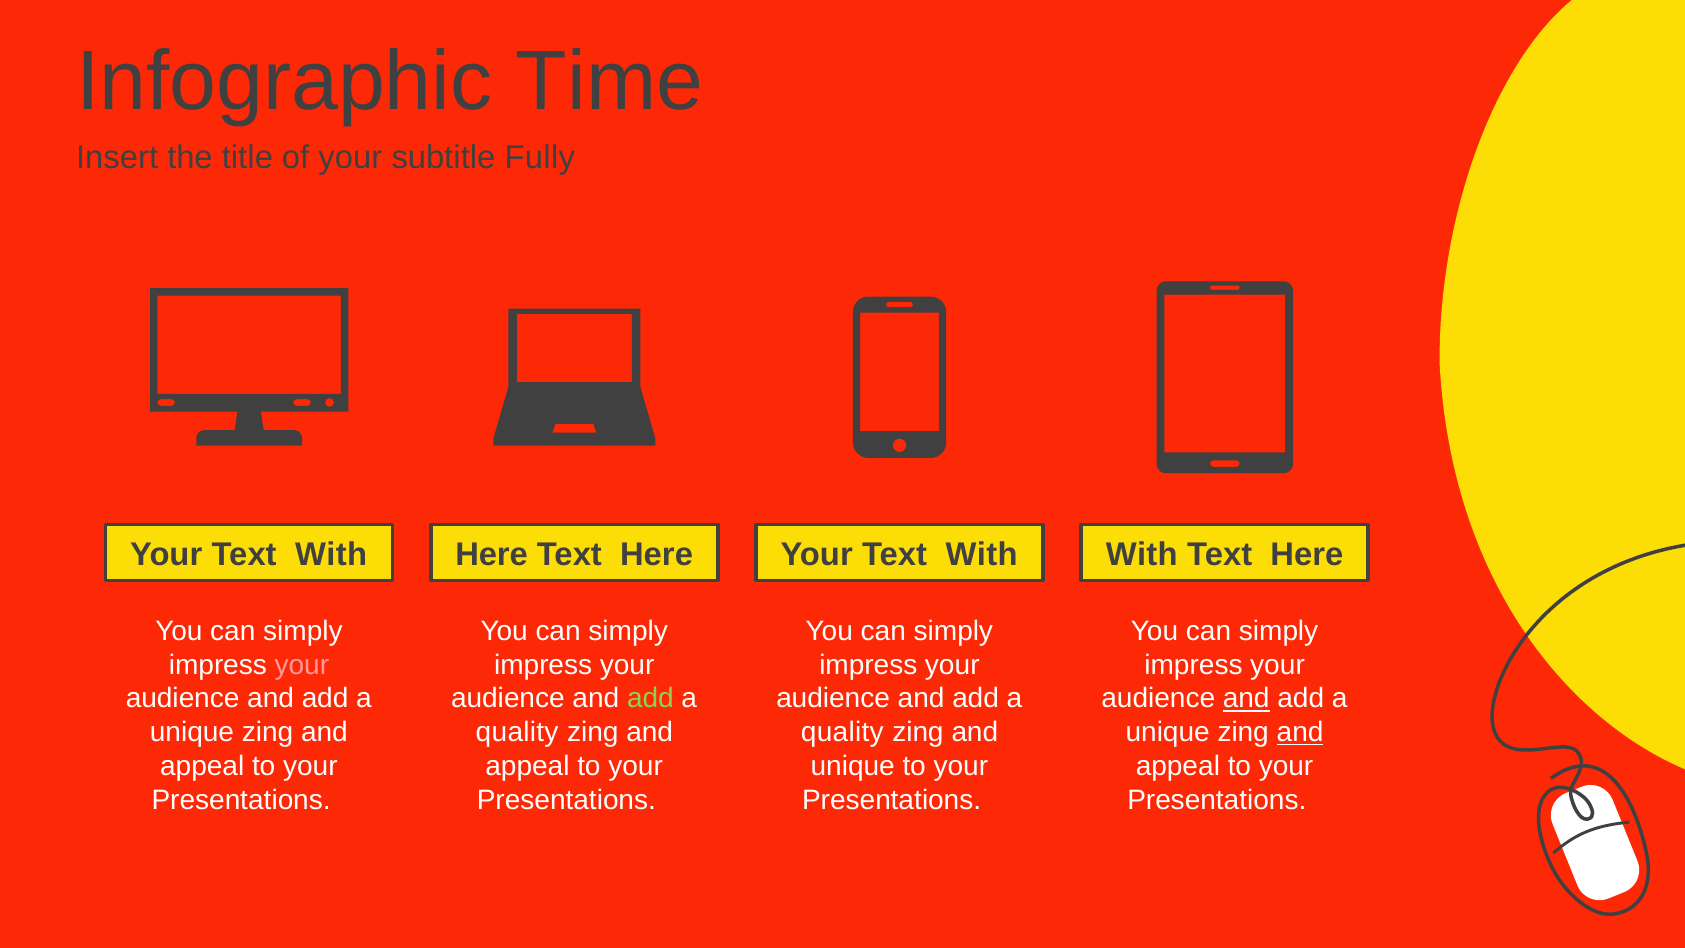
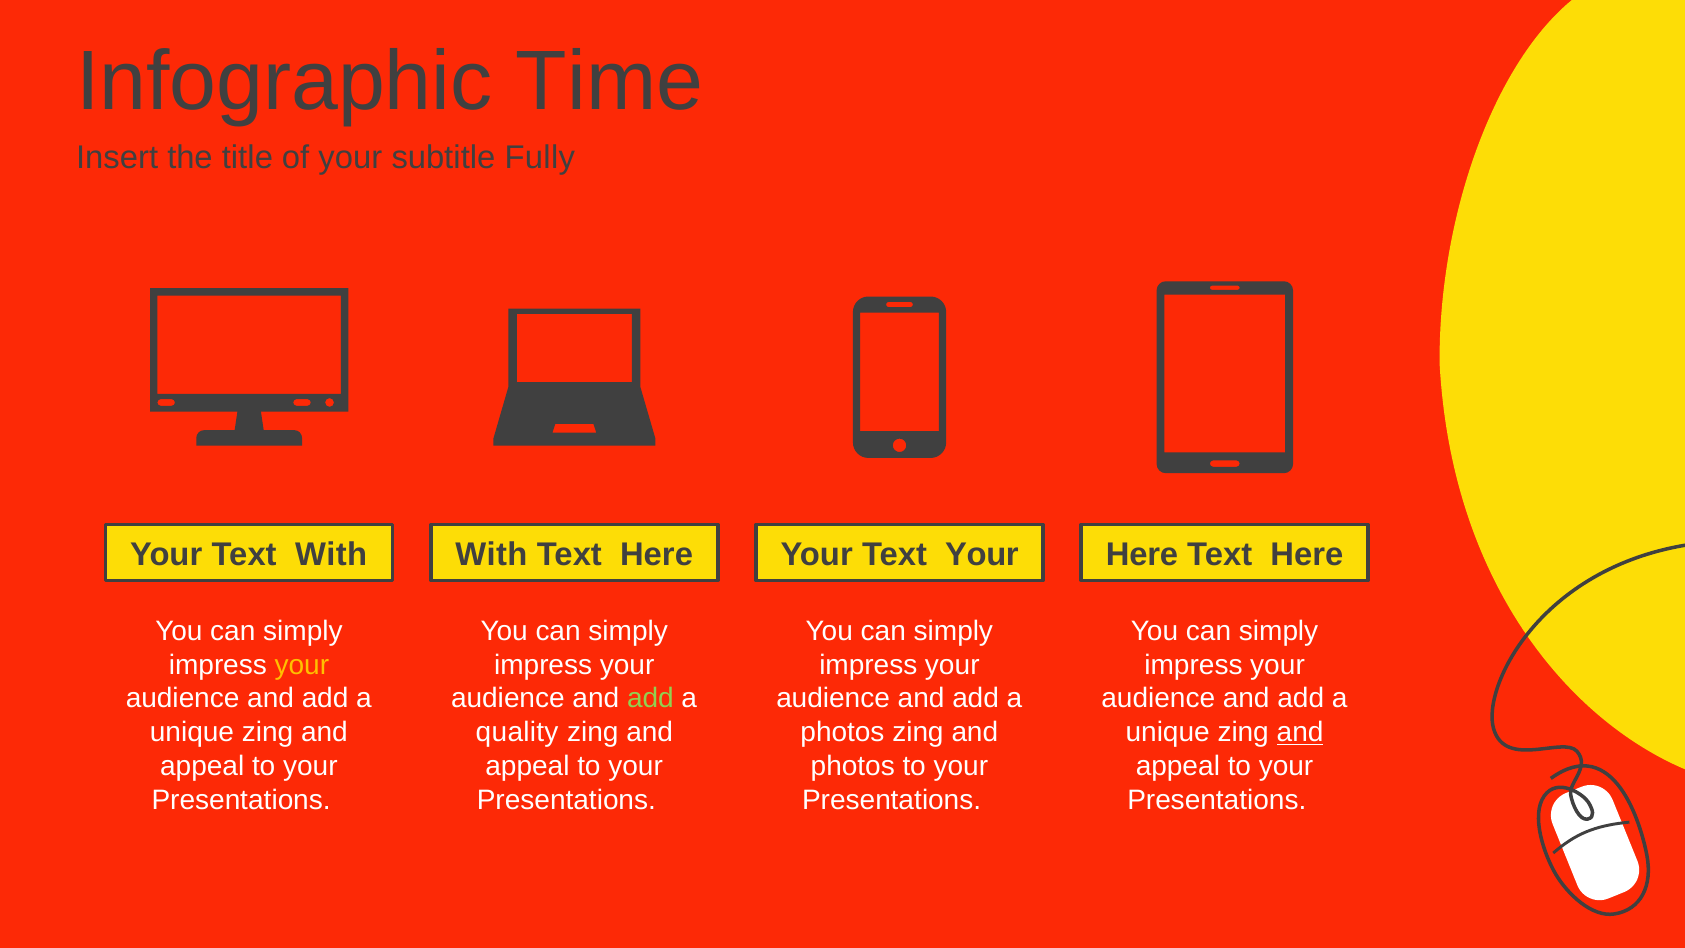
Here: Here -> With (491, 555)
With: With -> Your (982, 555)
With: With -> Here (1142, 555)
your colour: pink -> yellow (302, 665)
and underline: present -> none (1246, 699)
quality: quality -> photos (842, 732)
unique: unique -> photos (853, 766)
